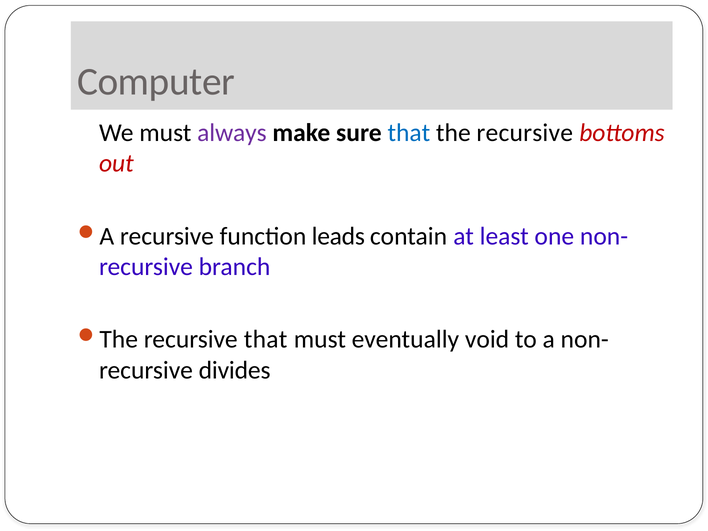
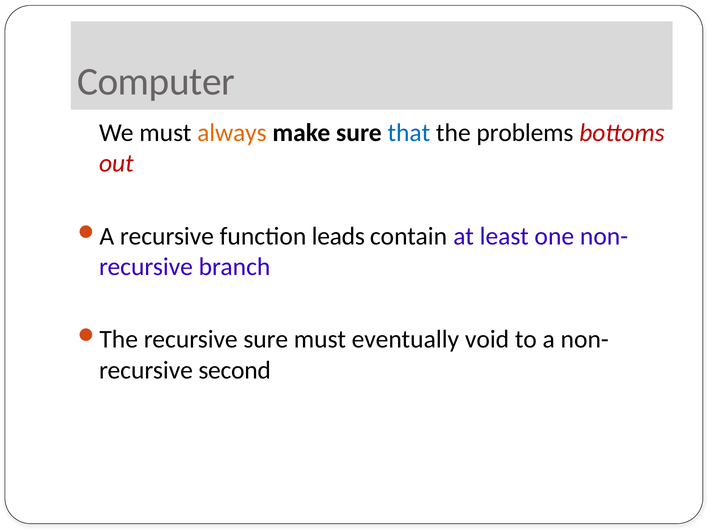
always colour: purple -> orange (232, 133)
the recursive: recursive -> problems (525, 133)
recursive that: that -> sure (266, 340)
divides: divides -> second (235, 370)
